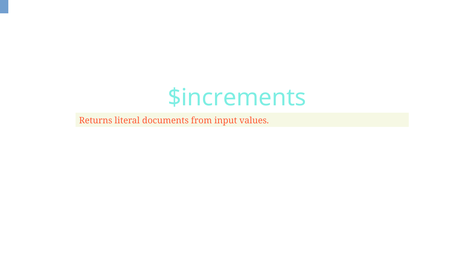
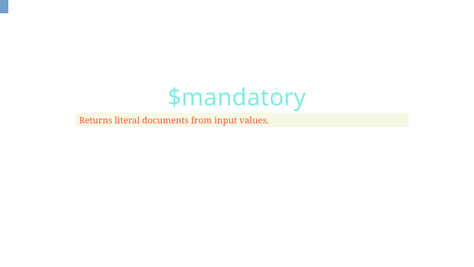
$increments: $increments -> $mandatory (237, 98)
